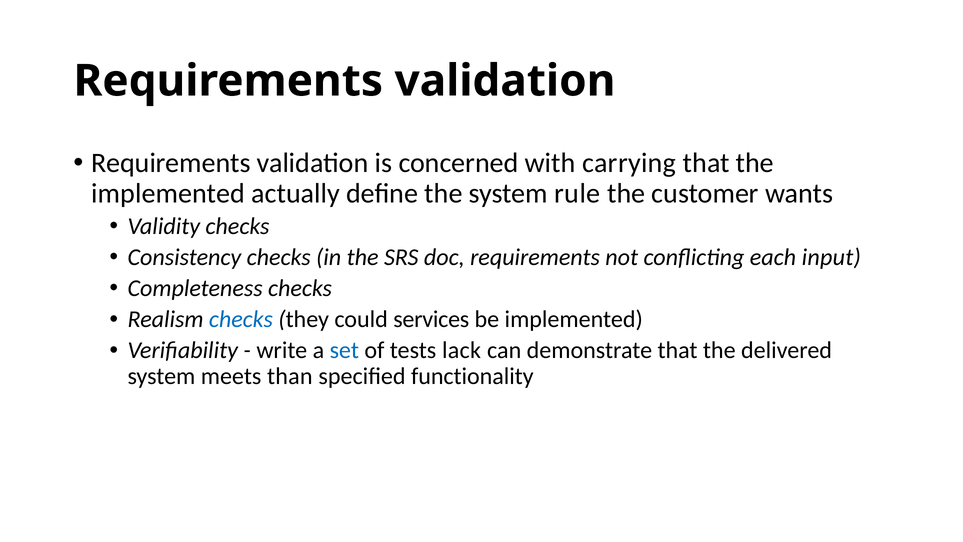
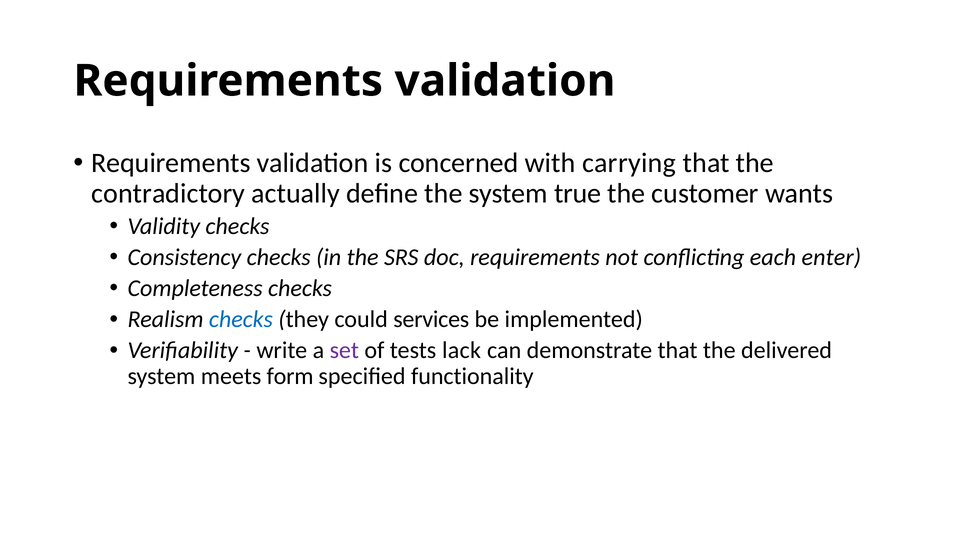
implemented: implemented -> contradictory (168, 193)
rule: rule -> true (578, 193)
input: input -> enter (831, 257)
set colour: blue -> purple (344, 350)
than: than -> form (290, 376)
